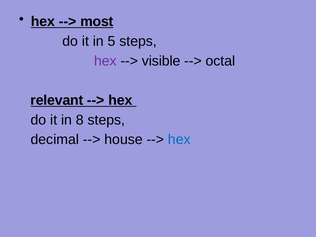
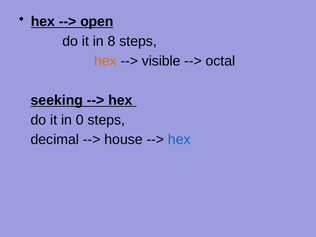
most: most -> open (97, 22)
5: 5 -> 8 (112, 41)
hex colour: purple -> orange (105, 61)
relevant: relevant -> seeking (57, 100)
8: 8 -> 0 (80, 120)
